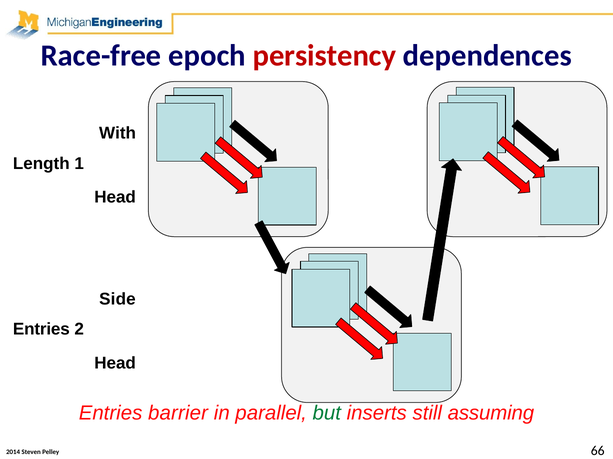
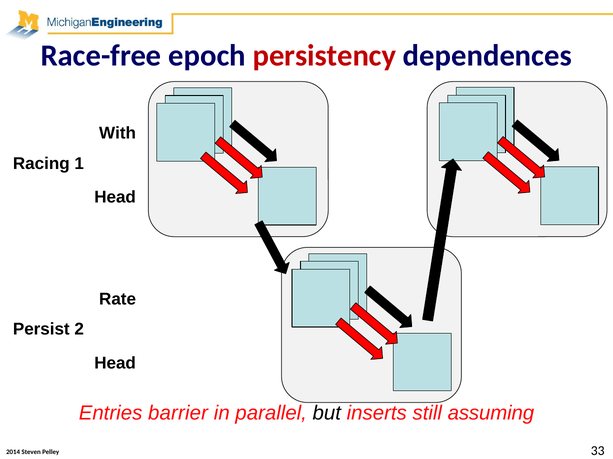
Length: Length -> Racing (41, 164)
Side: Side -> Rate (118, 300)
Entries: Entries -> Persist (41, 330)
but colour: green -> black (327, 414)
66: 66 -> 33 (598, 451)
